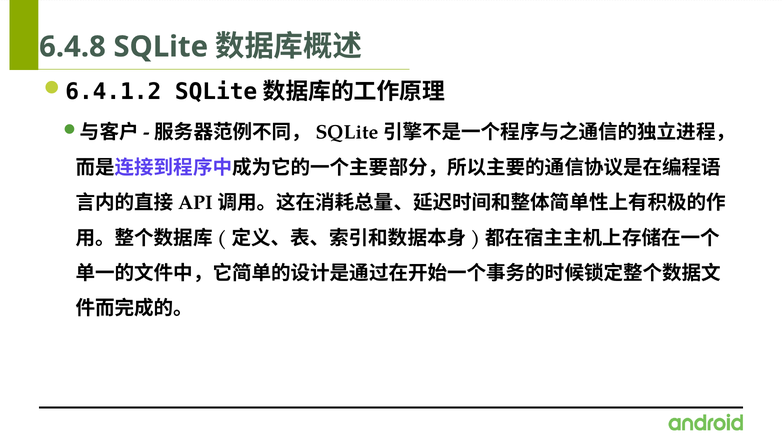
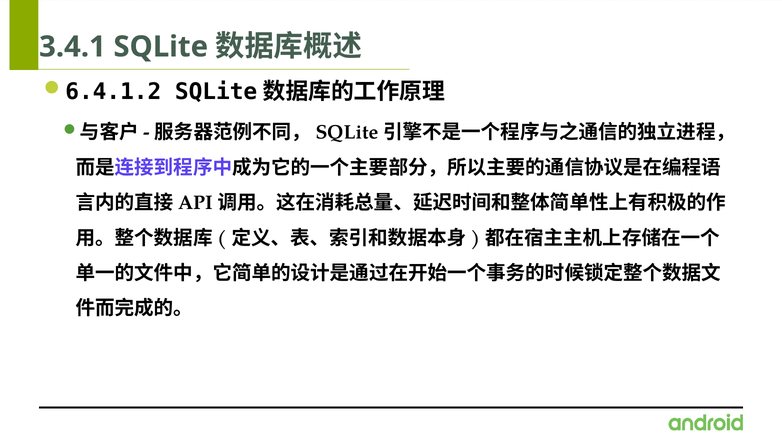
6.4.8: 6.4.8 -> 3.4.1 (72, 47)
